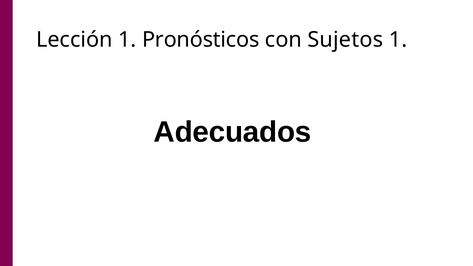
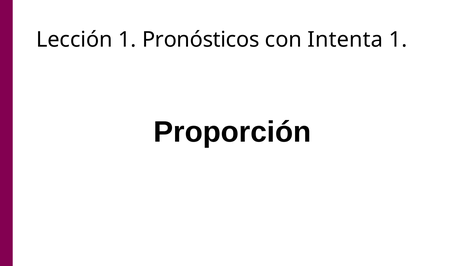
Sujetos: Sujetos -> Intenta (345, 40)
Adecuados: Adecuados -> Proporción (232, 132)
